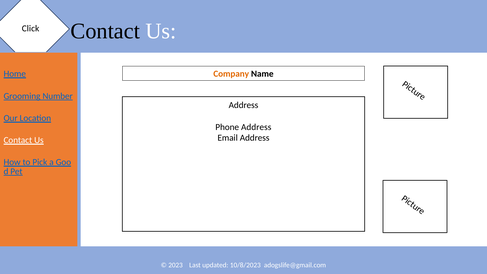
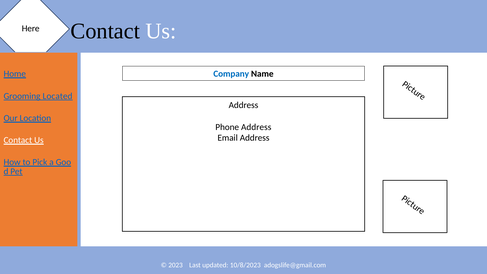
Click: Click -> Here (31, 28)
Company colour: orange -> blue (231, 74)
Number: Number -> Located (58, 96)
